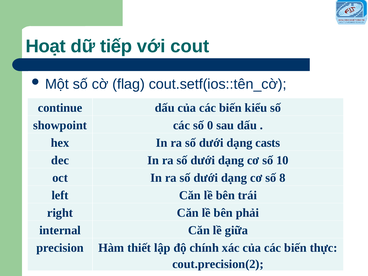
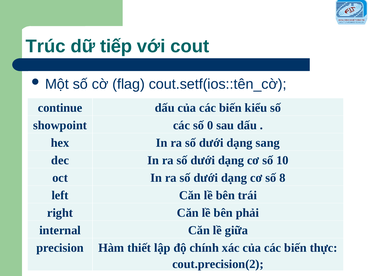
Hoạt: Hoạt -> Trúc (46, 46)
casts: casts -> sang (268, 143)
